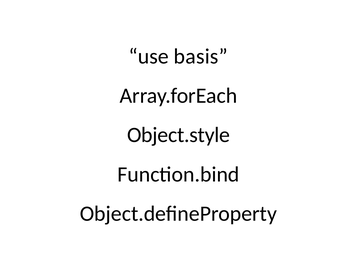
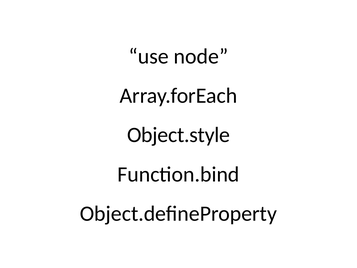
basis: basis -> node (201, 56)
